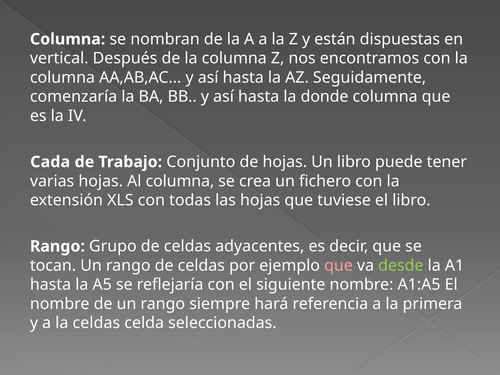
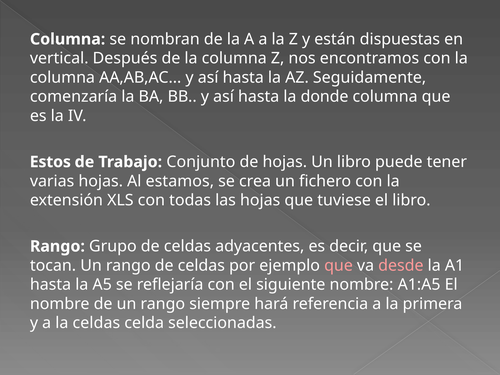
Cada: Cada -> Estos (50, 162)
Al columna: columna -> estamos (180, 181)
desde colour: light green -> pink (401, 265)
